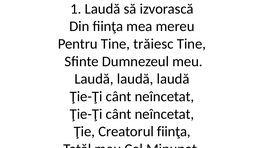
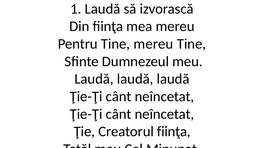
Tine trăiesc: trăiesc -> mereu (153, 44)
